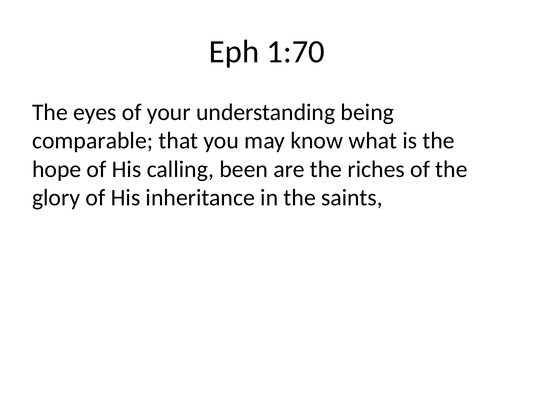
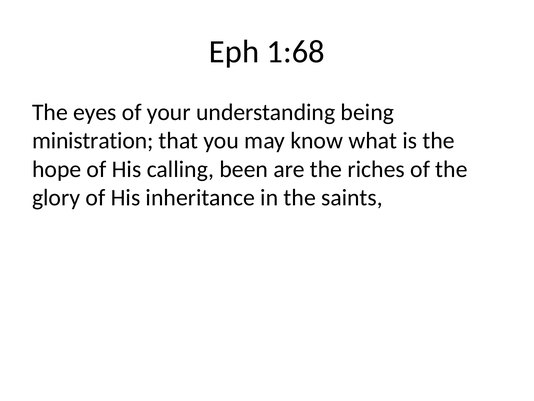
1:70: 1:70 -> 1:68 (296, 52)
comparable: comparable -> ministration (93, 141)
